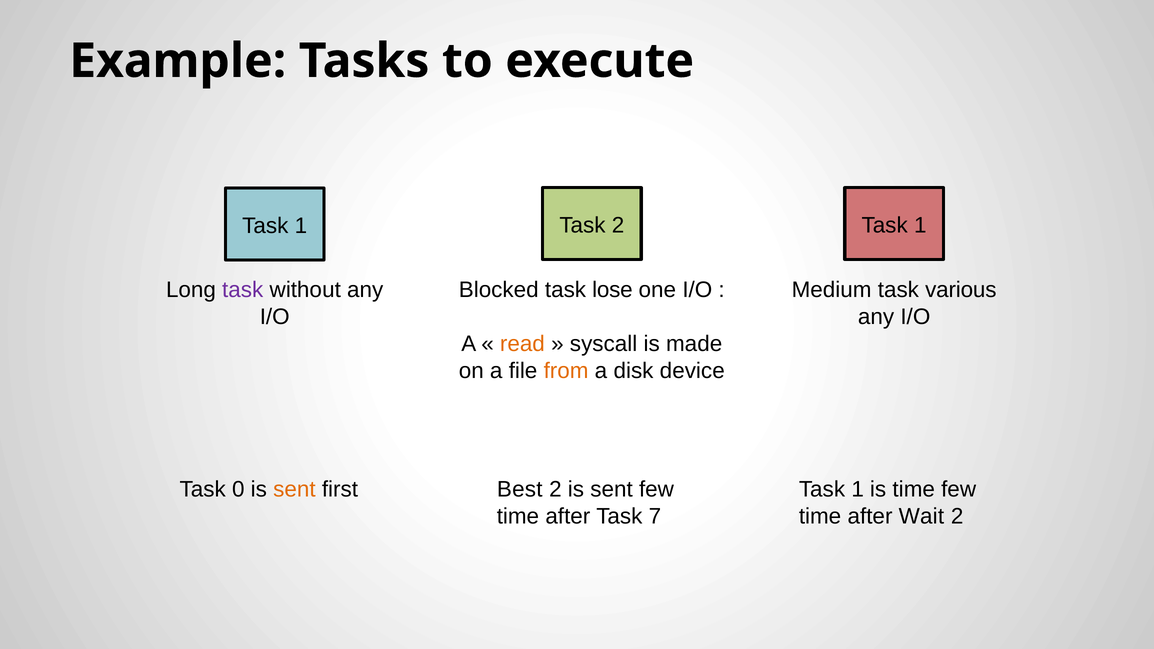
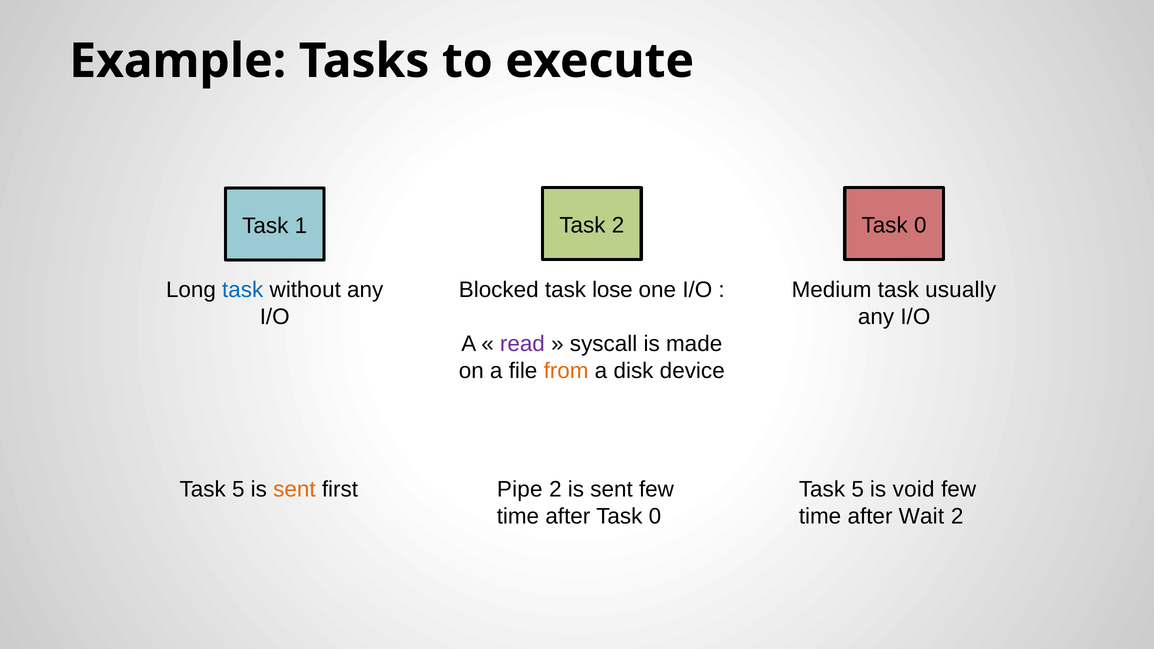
1: 1 -> 0 (920, 225)
task colour: purple -> blue (243, 290)
various: various -> usually (961, 290)
read colour: orange -> purple (522, 344)
Best: Best -> Pipe (520, 489)
1: 1 -> 5 (858, 489)
is time: time -> void (914, 489)
0: 0 -> 5 (238, 489)
after Task 7: 7 -> 0 (655, 516)
